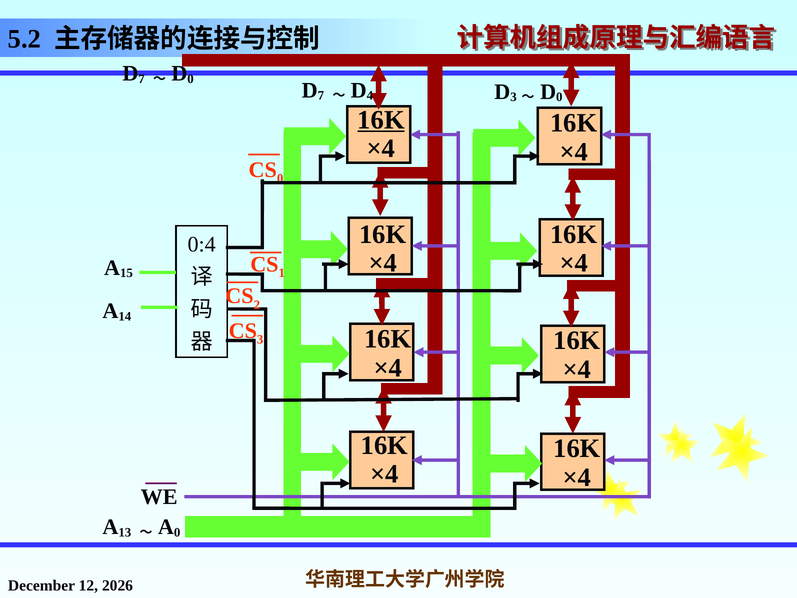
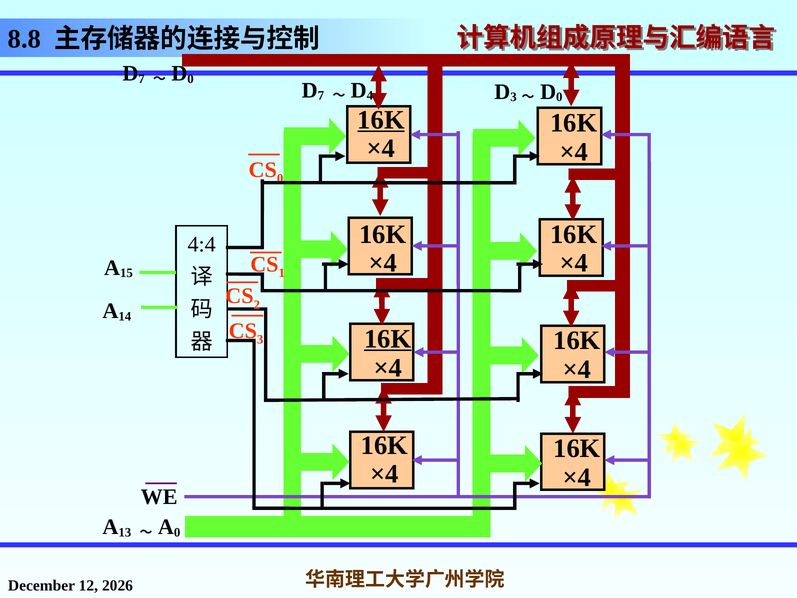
5.2: 5.2 -> 8.8 (25, 39)
0:4: 0:4 -> 4:4 (202, 245)
16K underline: none -> present (388, 339)
